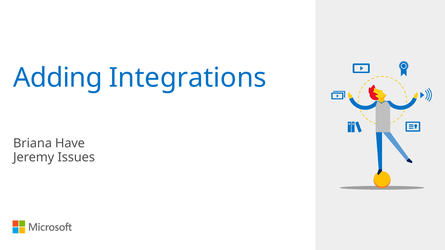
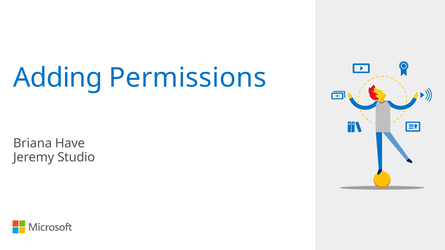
Integrations: Integrations -> Permissions (188, 78)
Issues: Issues -> Studio (76, 157)
